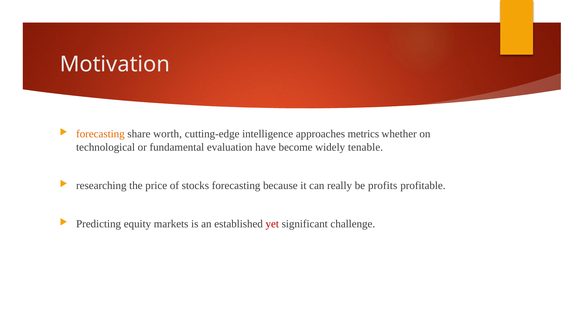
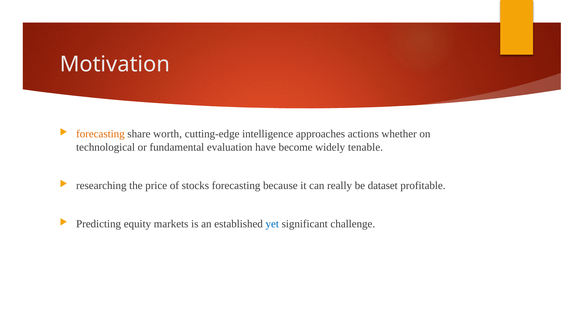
metrics: metrics -> actions (363, 134)
profits: profits -> dataset (383, 186)
yet colour: red -> blue (272, 224)
